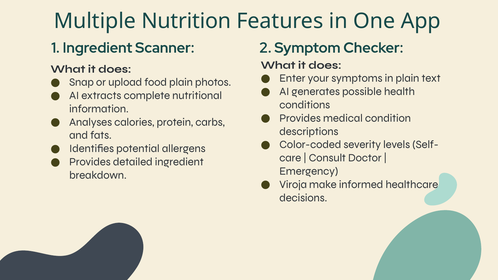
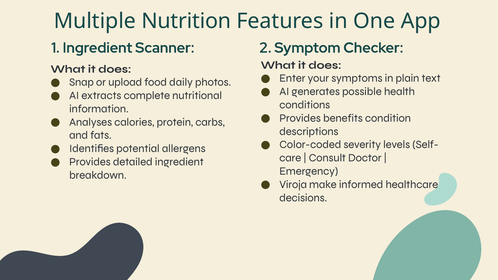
food plain: plain -> daily (181, 82)
medical: medical -> benefits (343, 118)
